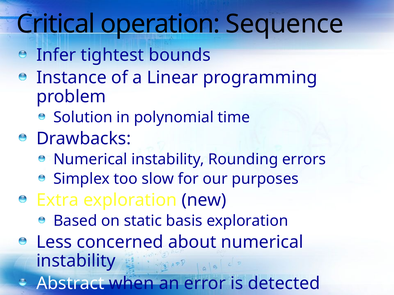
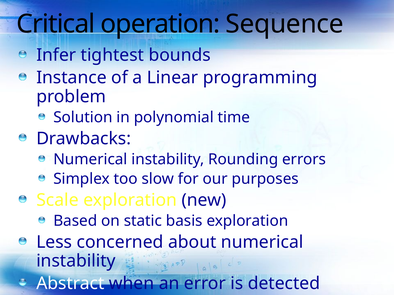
Extra: Extra -> Scale (57, 200)
